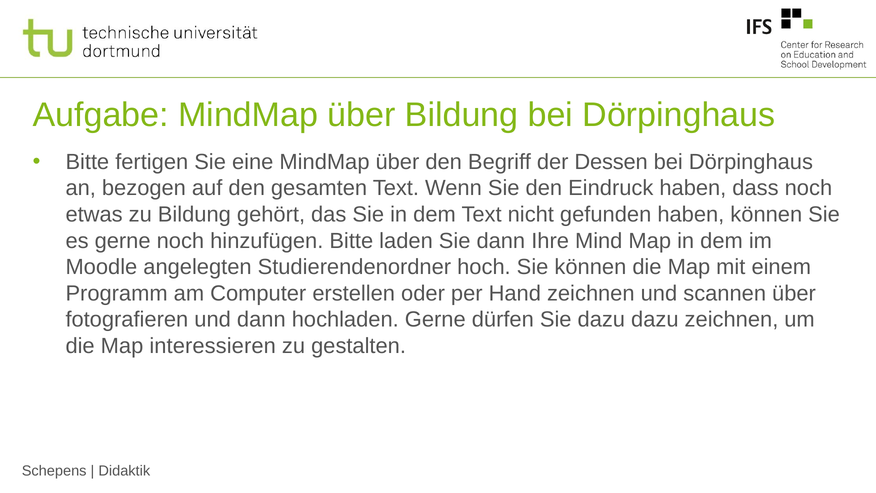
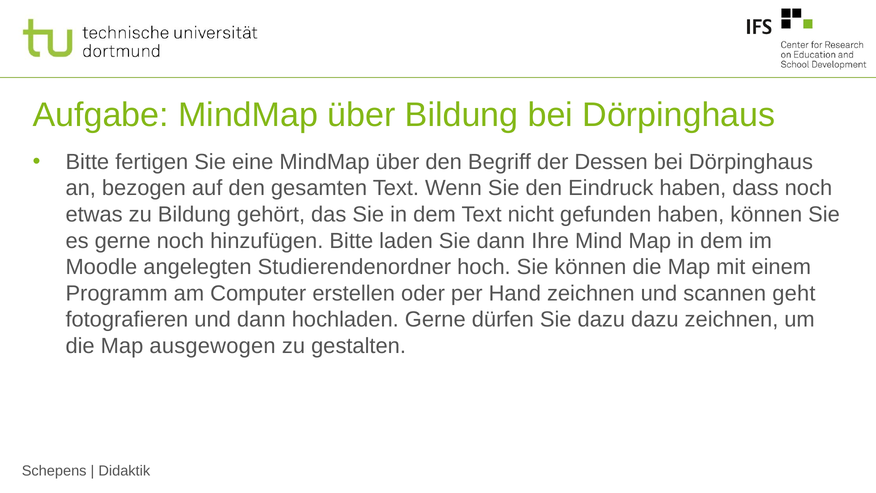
scannen über: über -> geht (794, 293)
interessieren: interessieren -> ausgewogen (213, 346)
